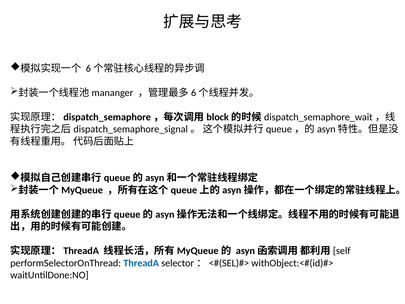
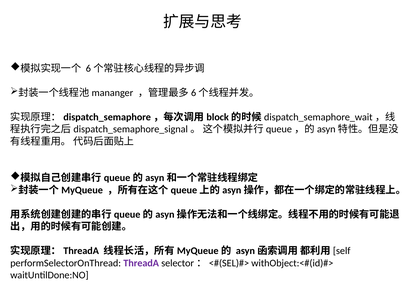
ThreadA colour: blue -> purple (141, 263)
